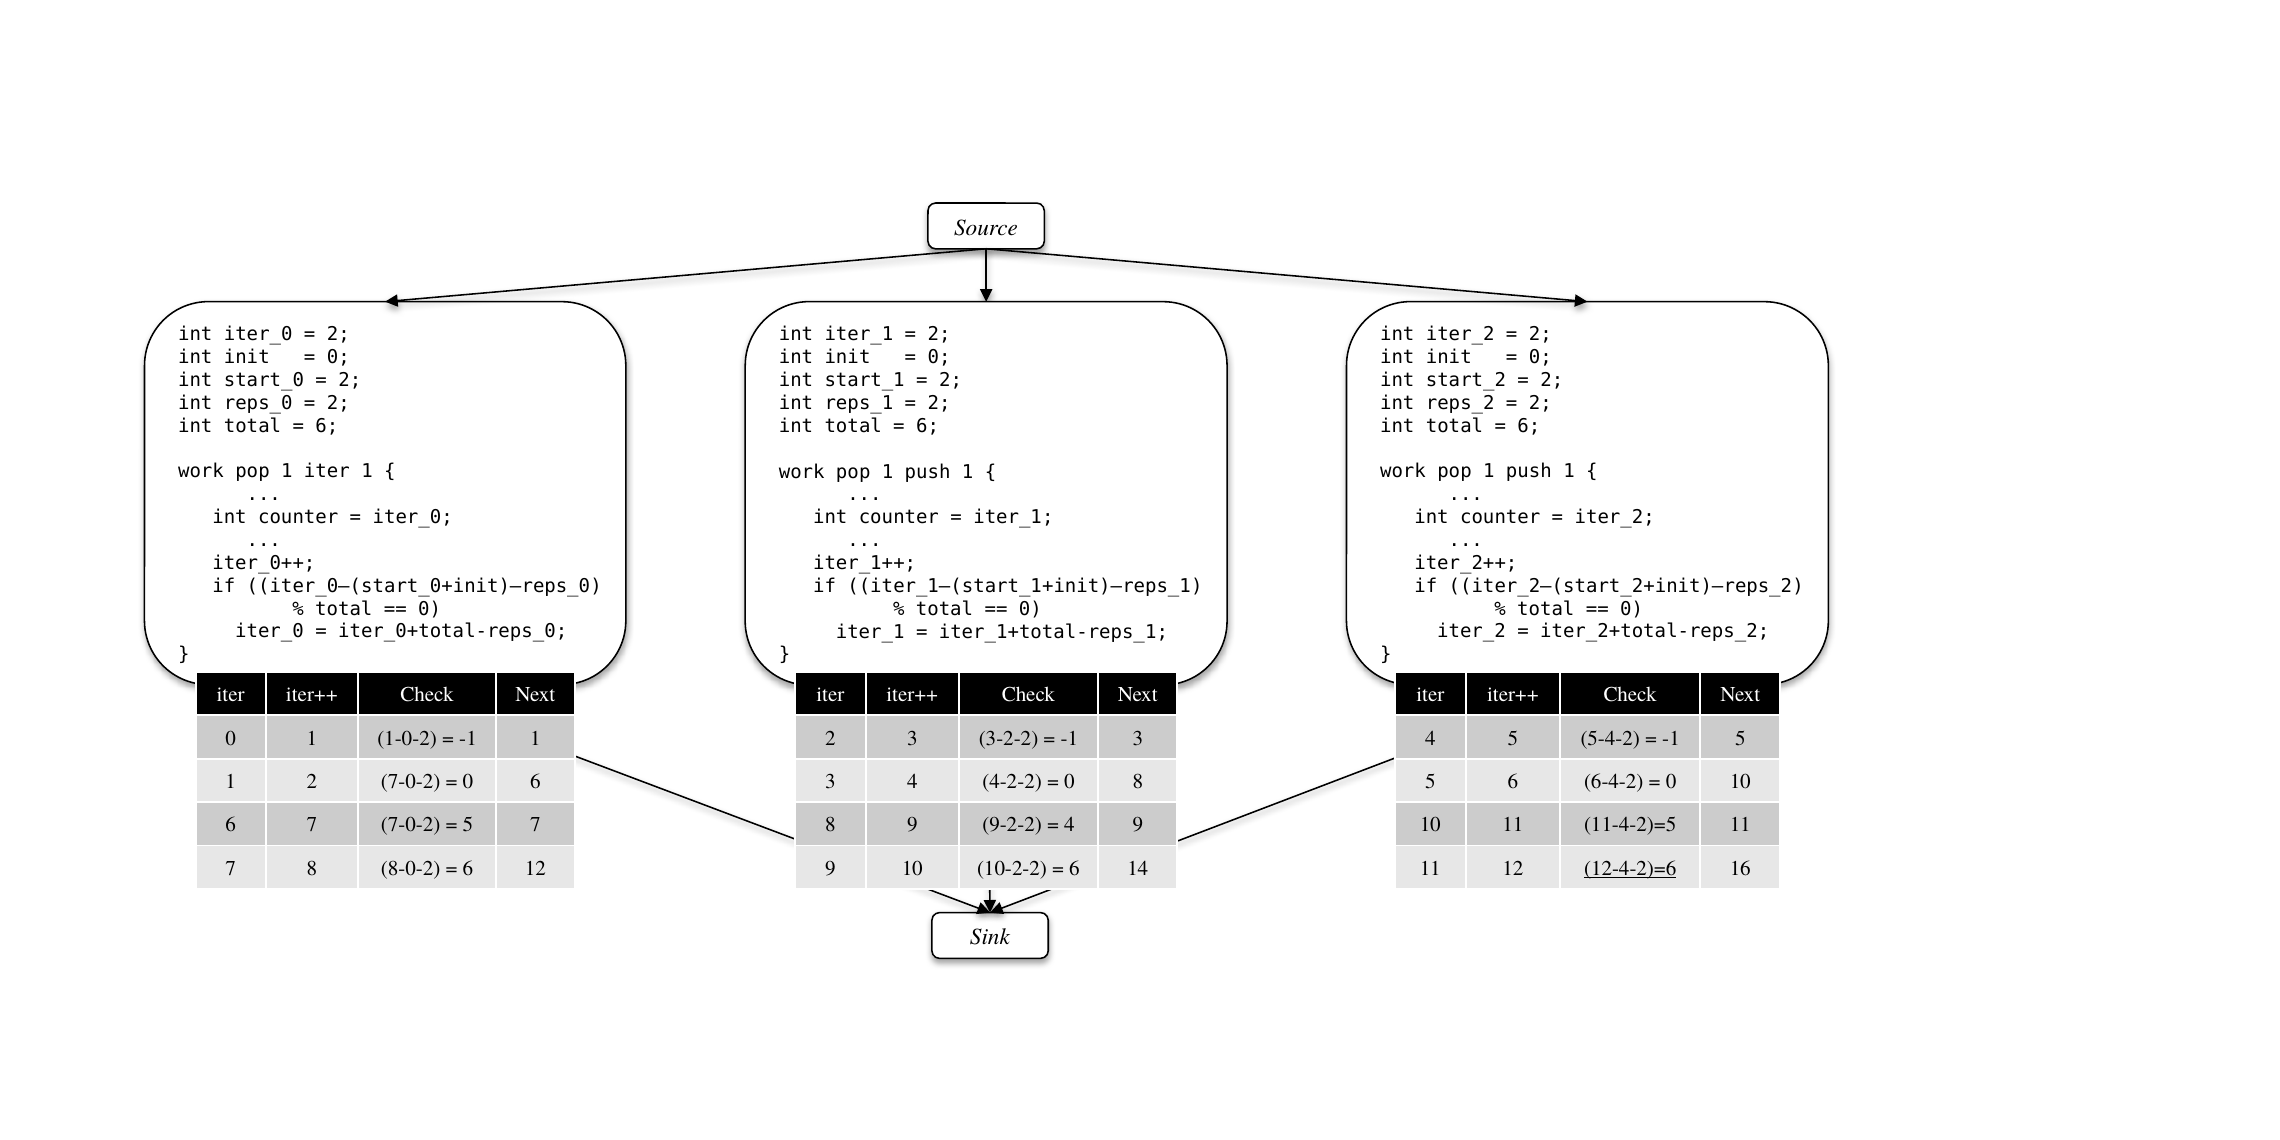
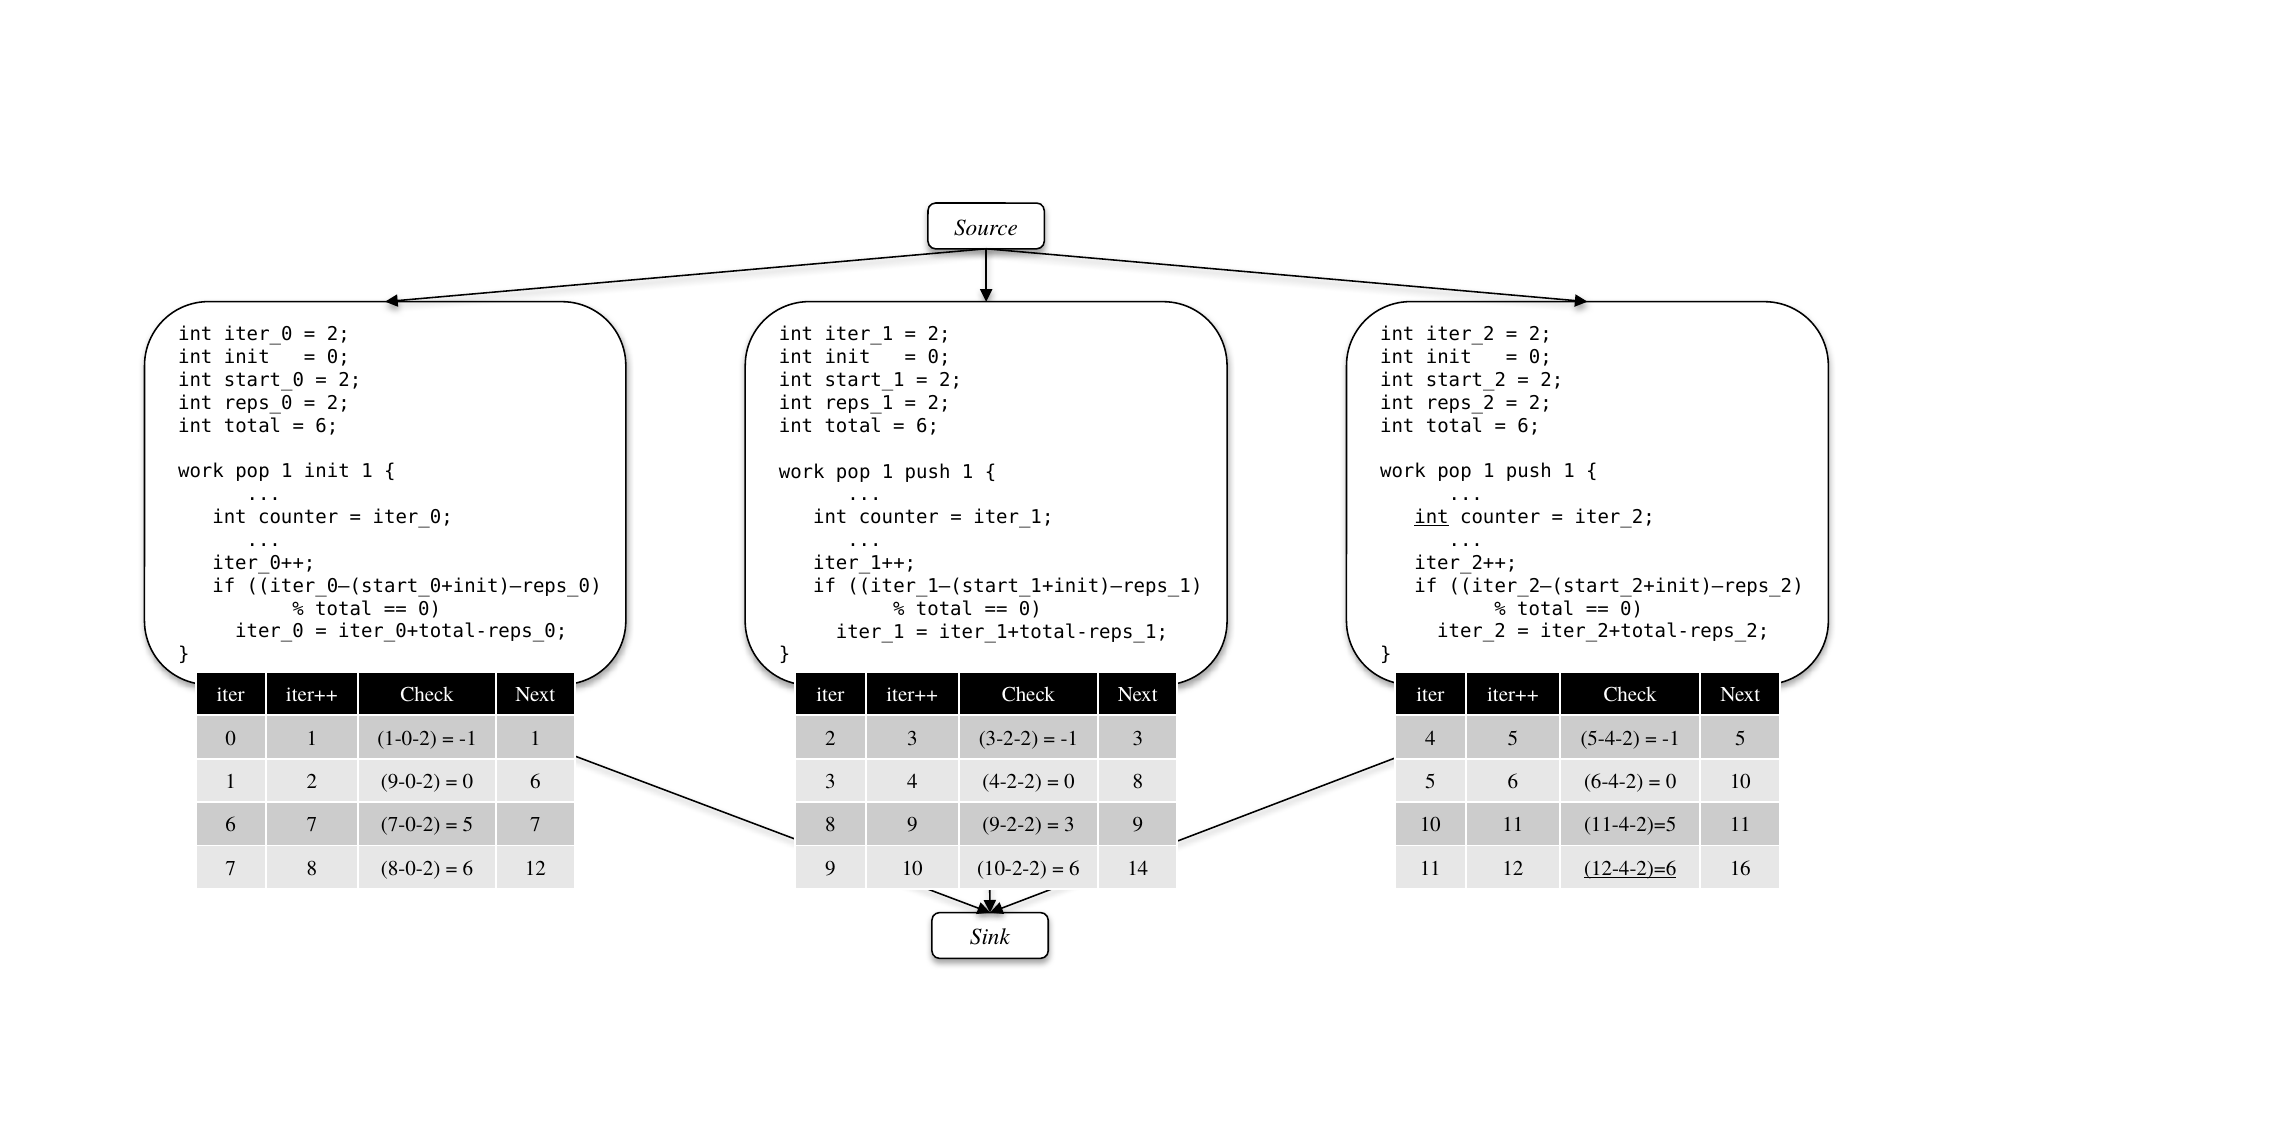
1 iter: iter -> init (327, 472)
int underline: none -> present (1432, 517)
2 7-0-2: 7-0-2 -> 9-0-2 (411, 782)
4: 4 -> 3 (1069, 825)
